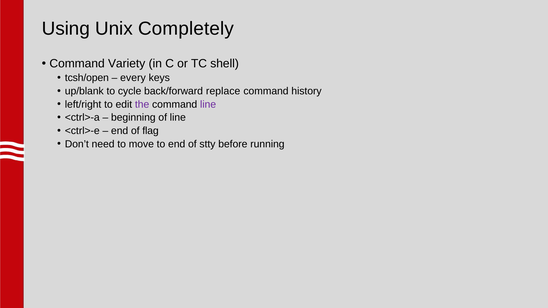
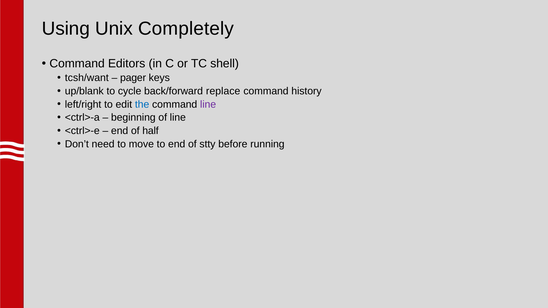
Variety: Variety -> Editors (127, 64)
tcsh/open: tcsh/open -> tcsh/want (87, 78)
every: every -> pager (133, 78)
the colour: purple -> blue (142, 104)
flag: flag -> half (151, 131)
